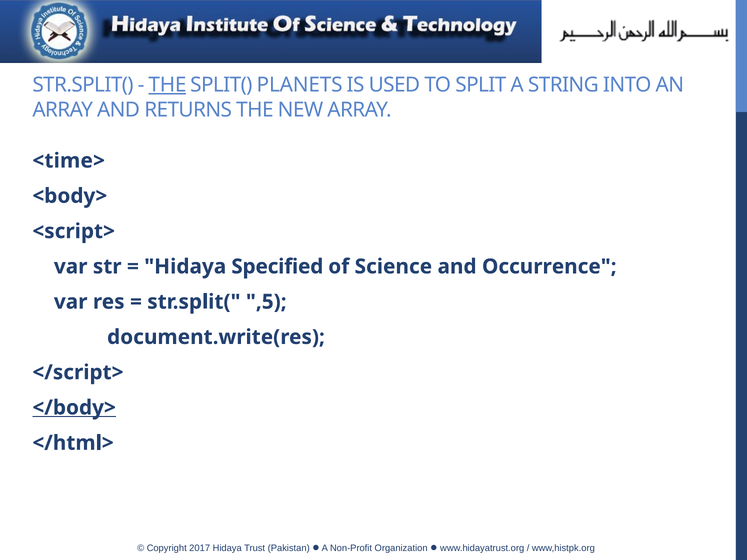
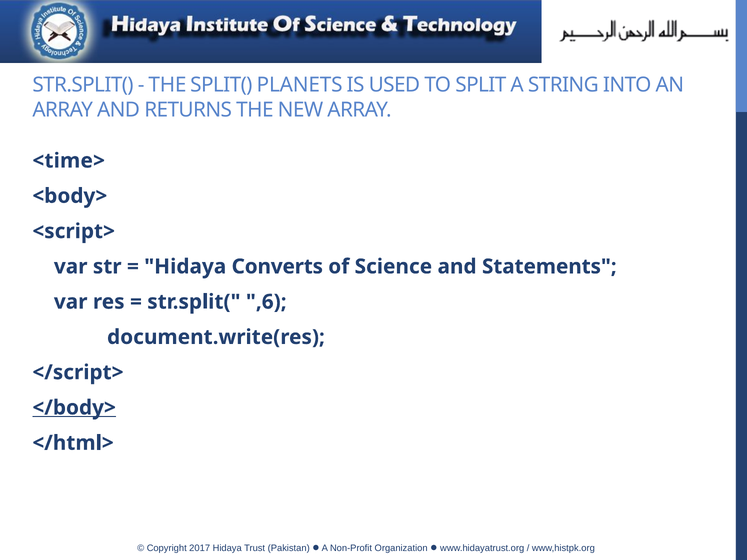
THE underline: present -> none (167, 85)
Specified: Specified -> Converts (277, 267)
Occurrence: Occurrence -> Statements (549, 267)
,5: ,5 -> ,6 (266, 302)
